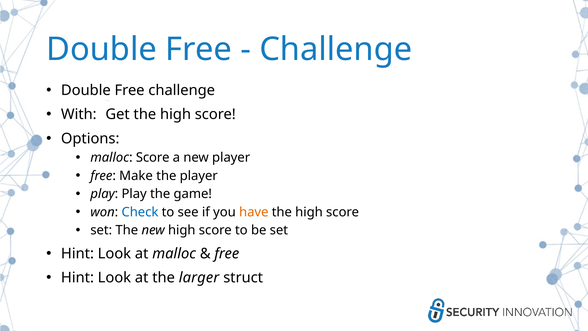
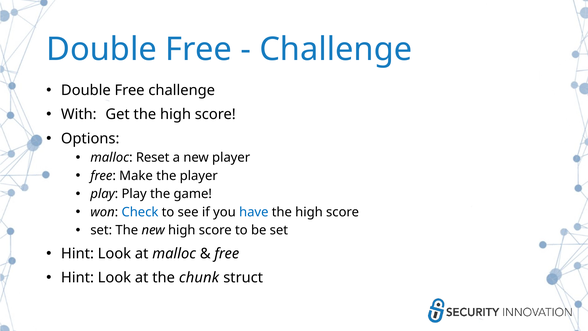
malloc Score: Score -> Reset (153, 157)
have colour: orange -> blue (254, 212)
larger: larger -> chunk (199, 277)
